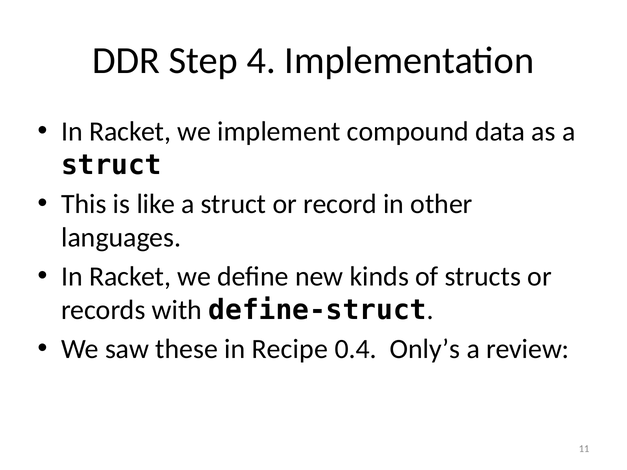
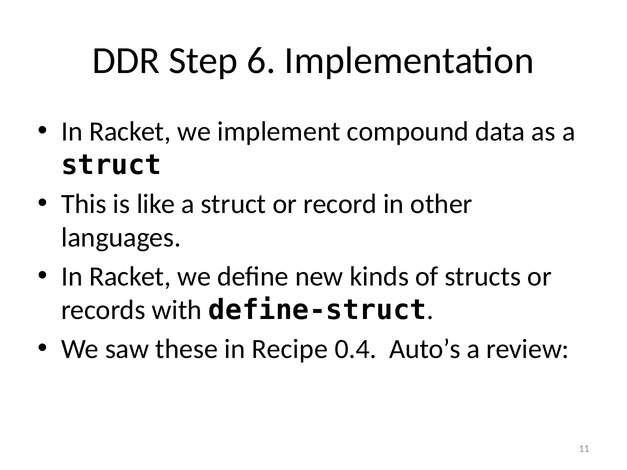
4: 4 -> 6 (261, 61)
Only’s: Only’s -> Auto’s (425, 349)
